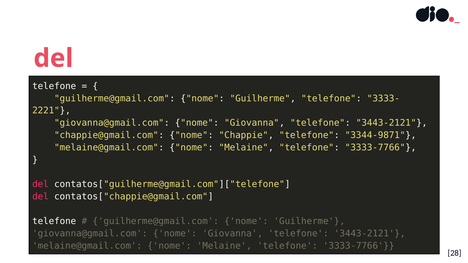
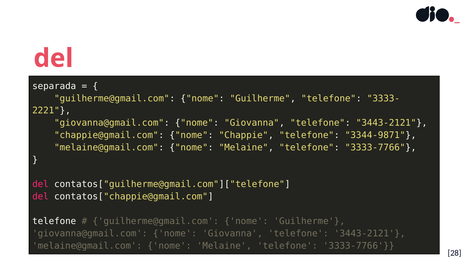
telefone: telefone -> separada (54, 86)
